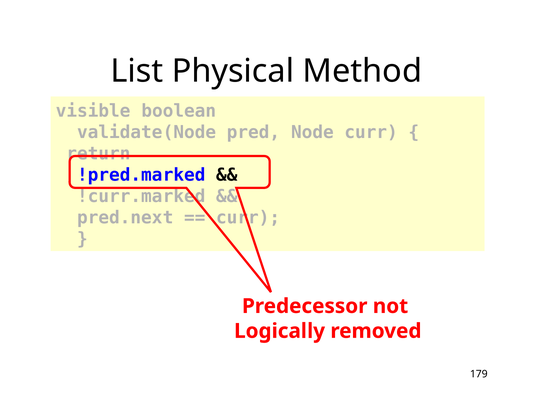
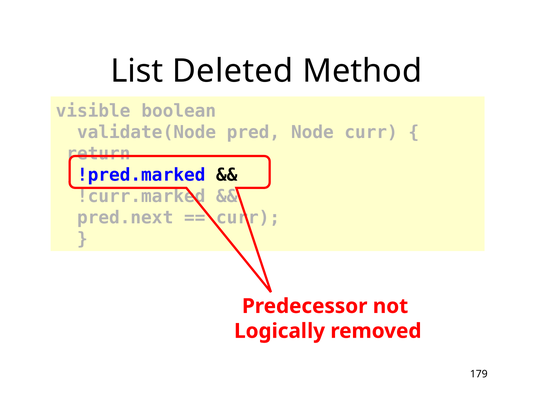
Physical: Physical -> Deleted (233, 71)
